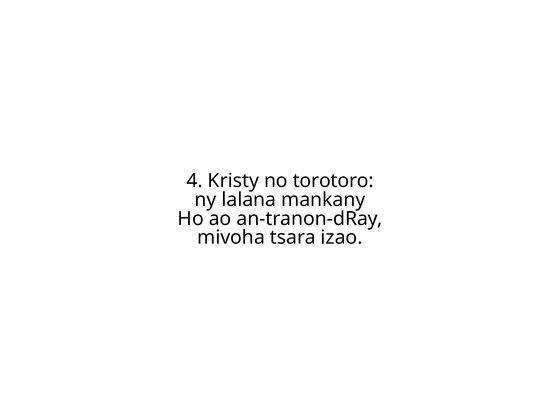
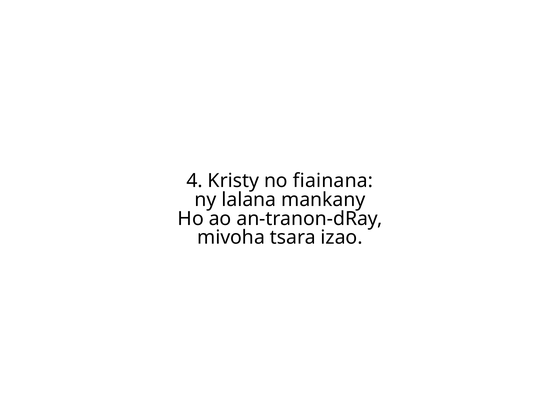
torotoro: torotoro -> fiainana (333, 181)
